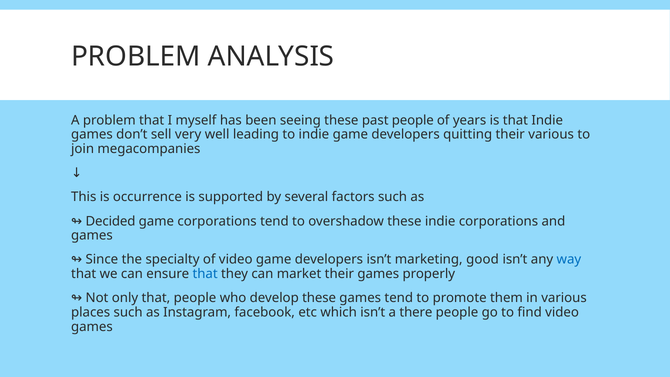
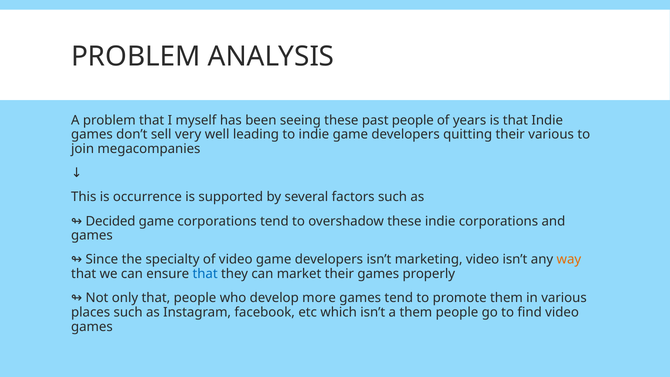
marketing good: good -> video (483, 259)
way colour: blue -> orange (569, 259)
develop these: these -> more (319, 298)
a there: there -> them (416, 312)
